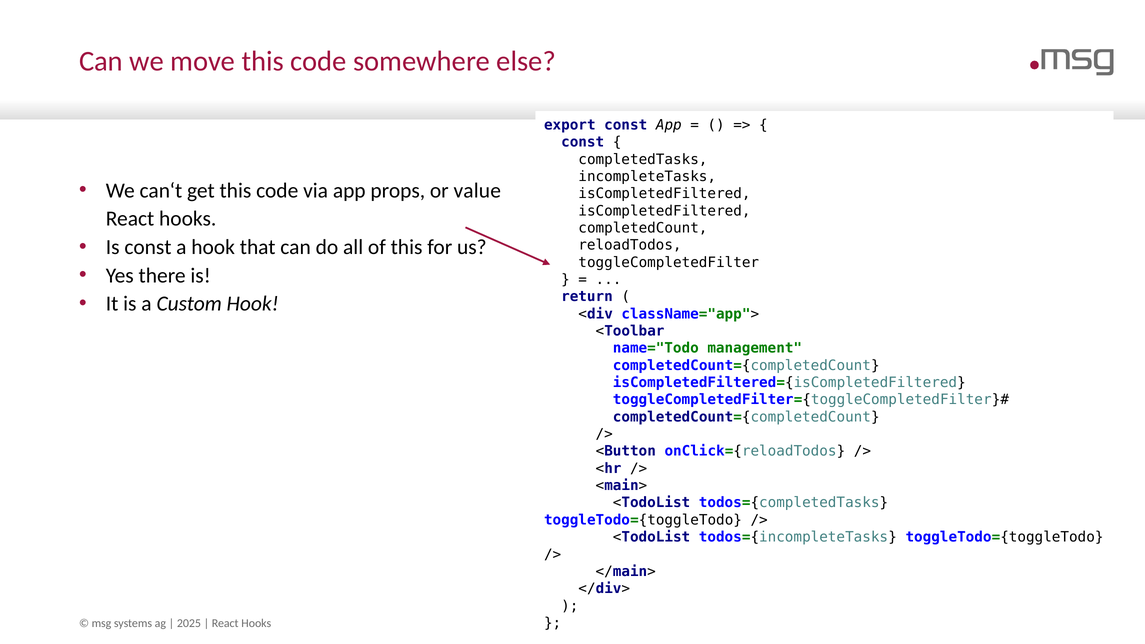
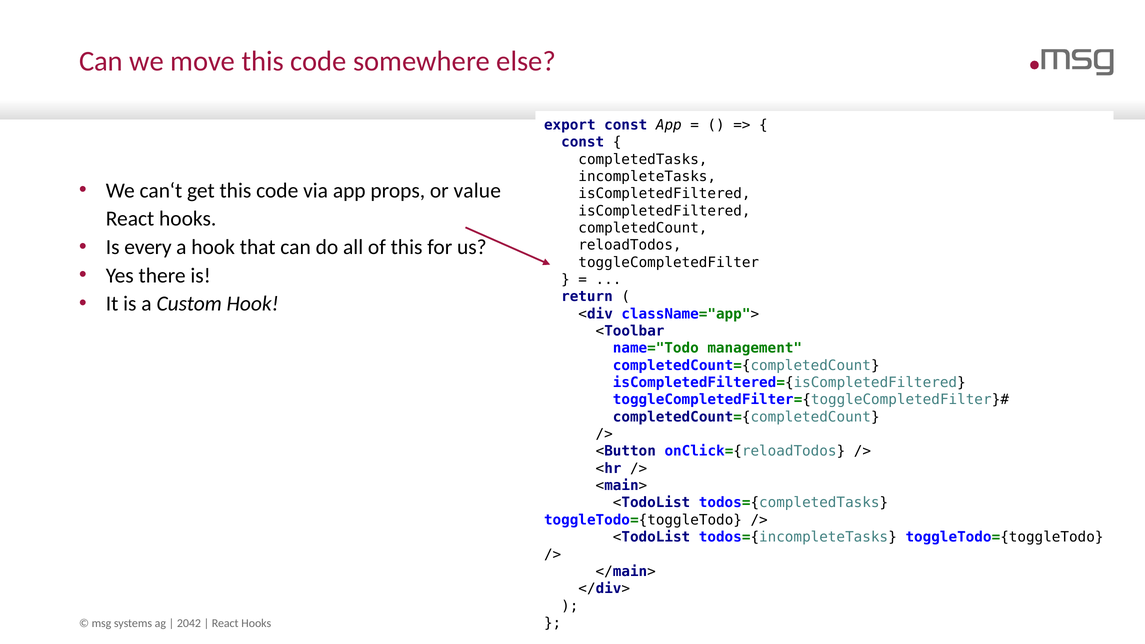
Is const: const -> every (148, 247)
2025: 2025 -> 2042 (189, 623)
